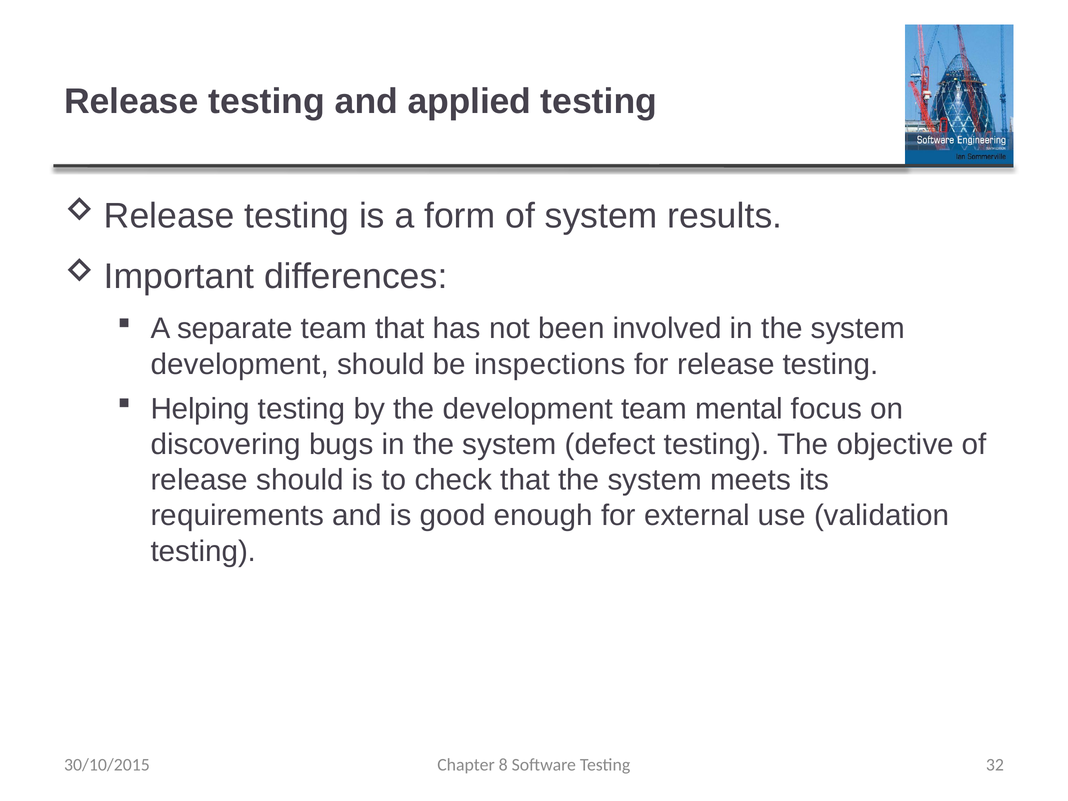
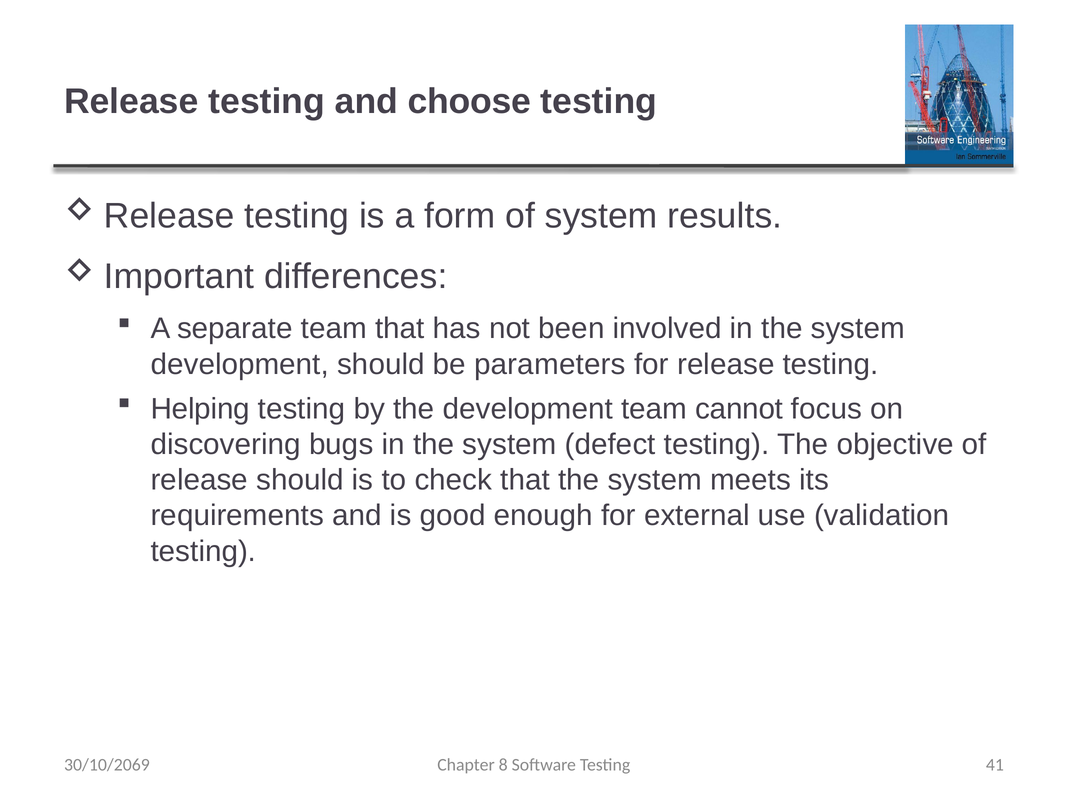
applied: applied -> choose (469, 101)
inspections: inspections -> parameters (550, 364)
mental: mental -> cannot (739, 409)
32: 32 -> 41 (995, 765)
30/10/2015: 30/10/2015 -> 30/10/2069 (107, 765)
